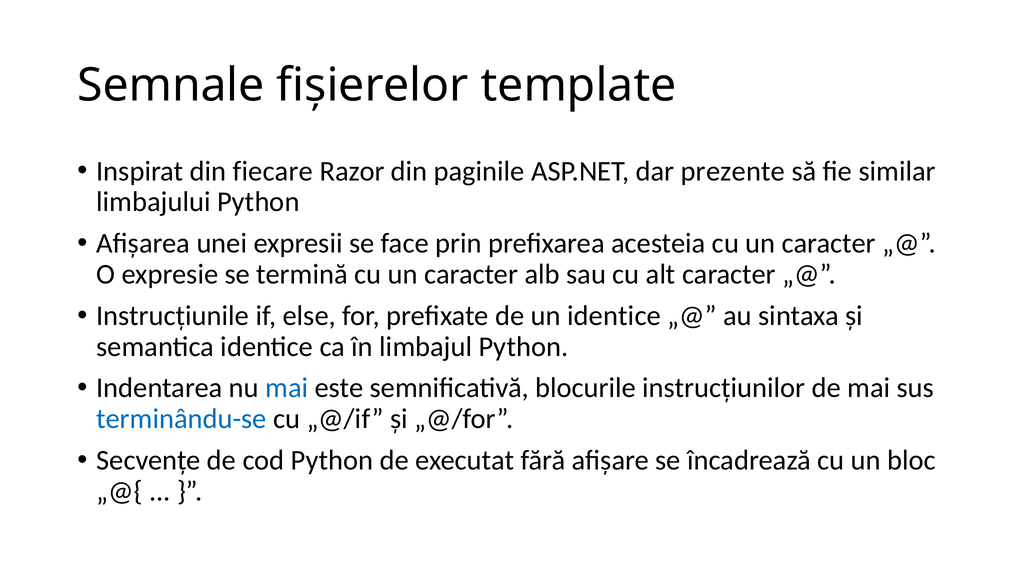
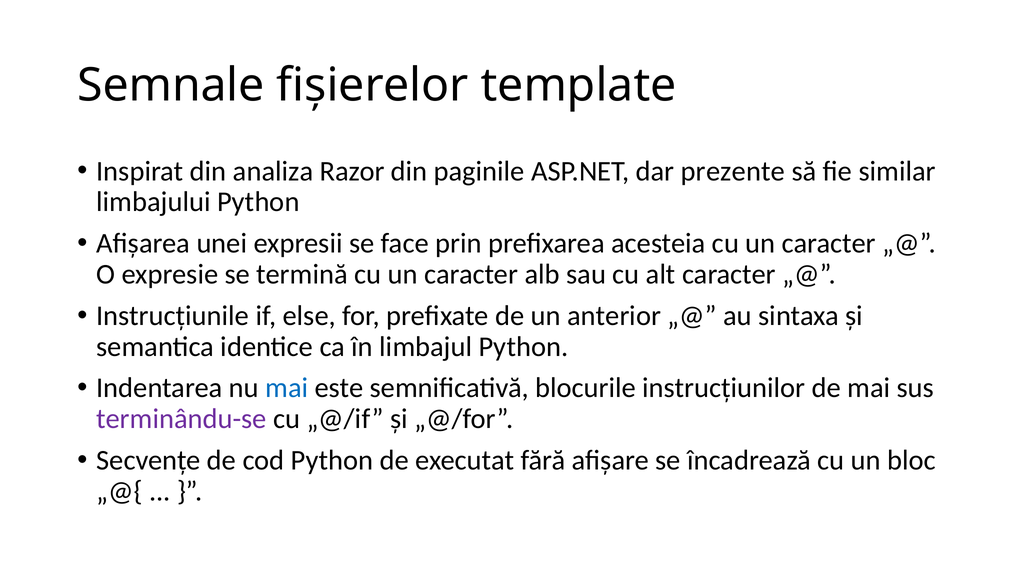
fiecare: fiecare -> analiza (273, 171)
un identice: identice -> anterior (614, 315)
terminându-se colour: blue -> purple (181, 418)
